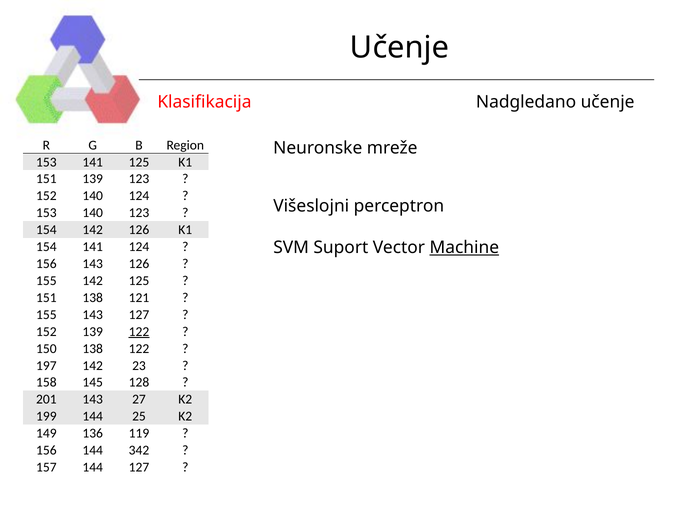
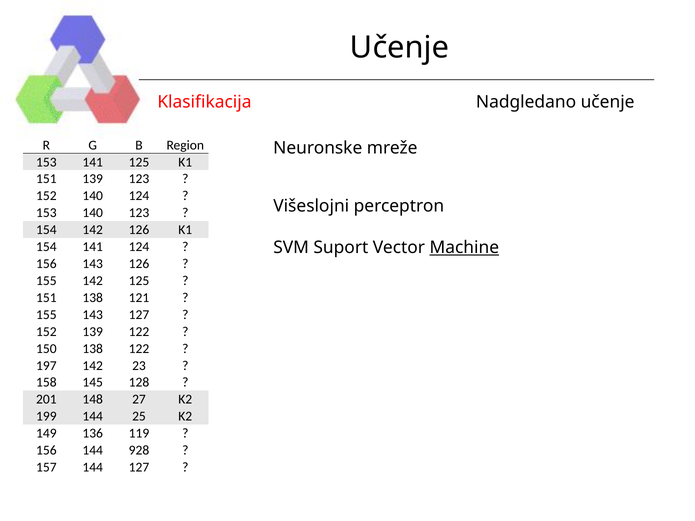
122 underline: present -> none (139, 332)
201 143: 143 -> 148 (93, 400)
342: 342 -> 928 (139, 451)
